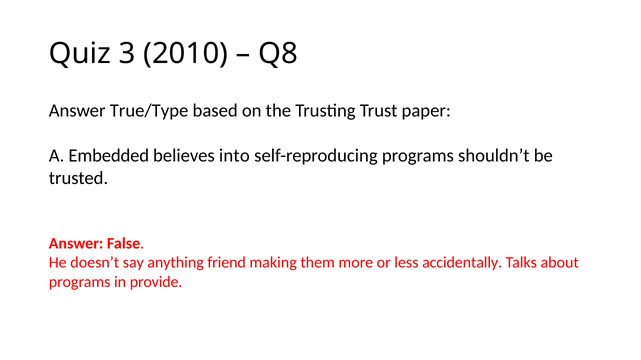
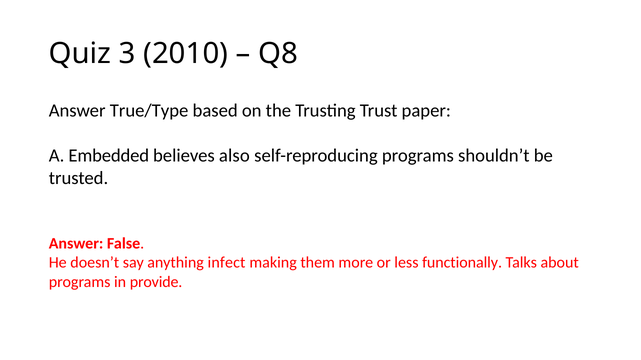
into: into -> also (234, 156)
friend: friend -> infect (227, 263)
accidentally: accidentally -> functionally (462, 263)
